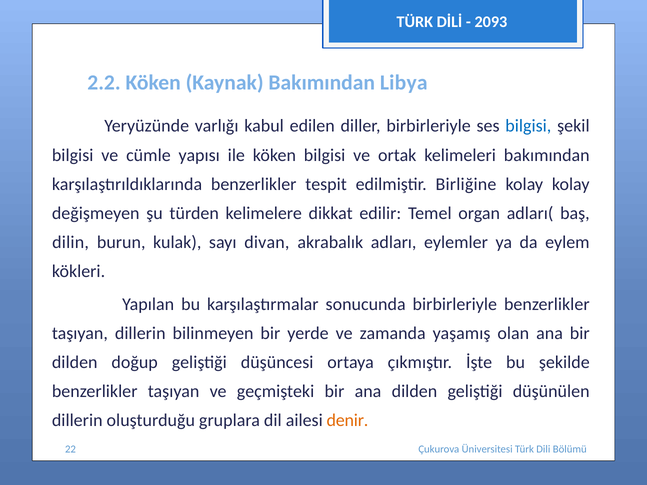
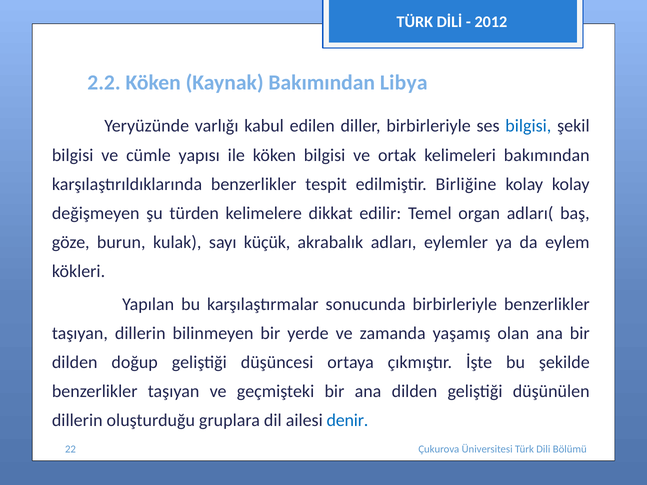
2093: 2093 -> 2012 (491, 22)
dilin: dilin -> göze (71, 242)
divan: divan -> küçük (267, 242)
denir colour: orange -> blue (347, 421)
